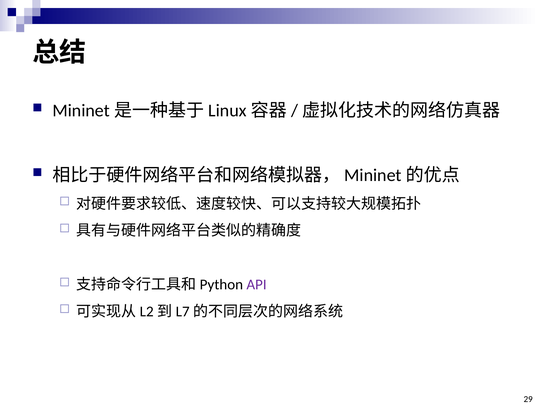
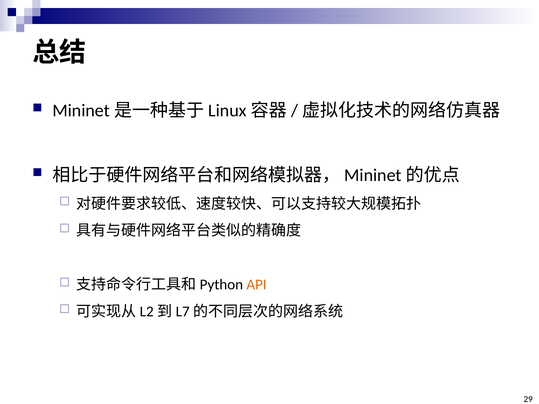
API colour: purple -> orange (257, 285)
